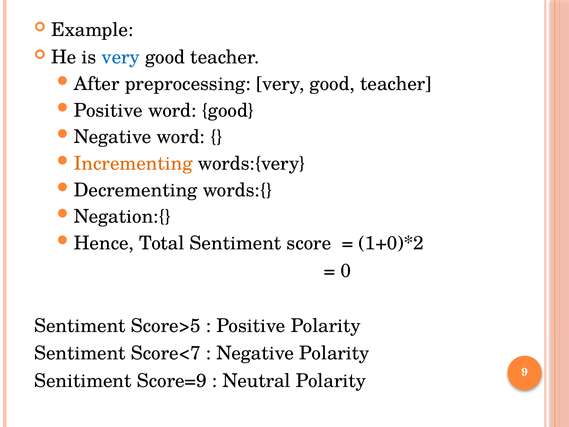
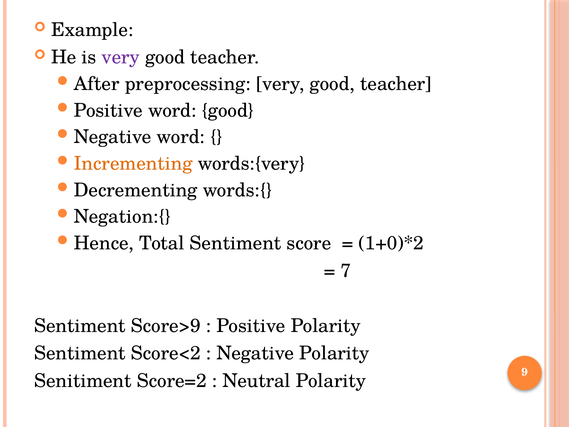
very colour: blue -> purple (121, 57)
0: 0 -> 7 (346, 271)
Score>5: Score>5 -> Score>9 (166, 326)
Score<7: Score<7 -> Score<2 (166, 353)
Score=9: Score=9 -> Score=2 (172, 381)
